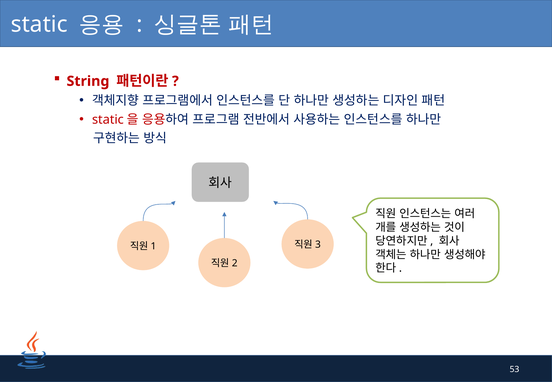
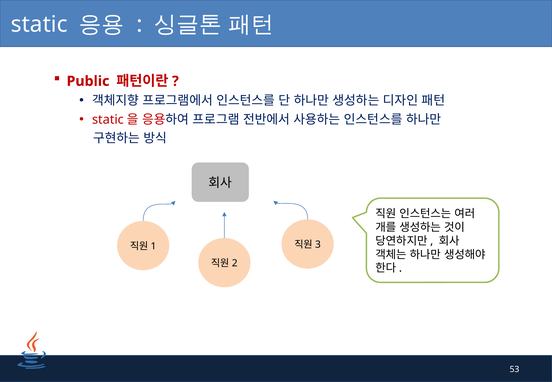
String: String -> Public (88, 81)
